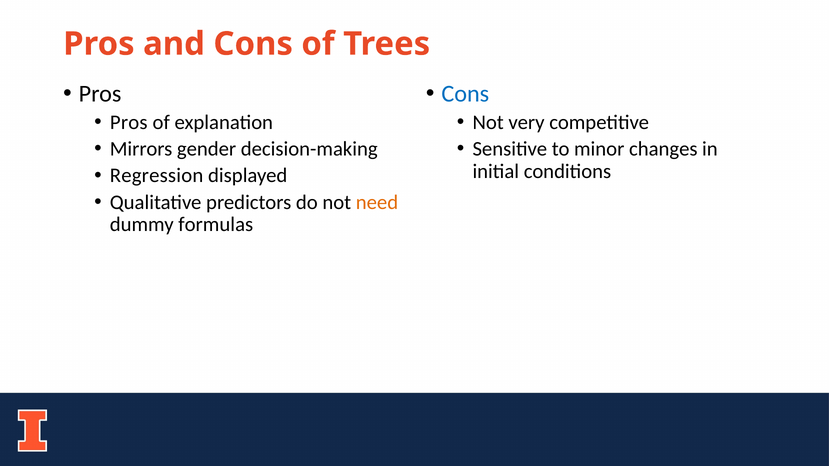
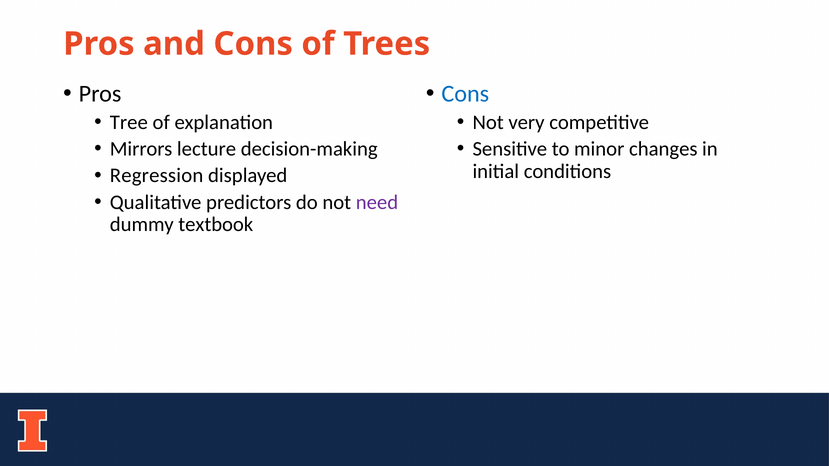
Pros: Pros -> Tree (129, 122)
gender: gender -> lecture (207, 149)
need colour: orange -> purple (377, 202)
formulas: formulas -> textbook (216, 225)
